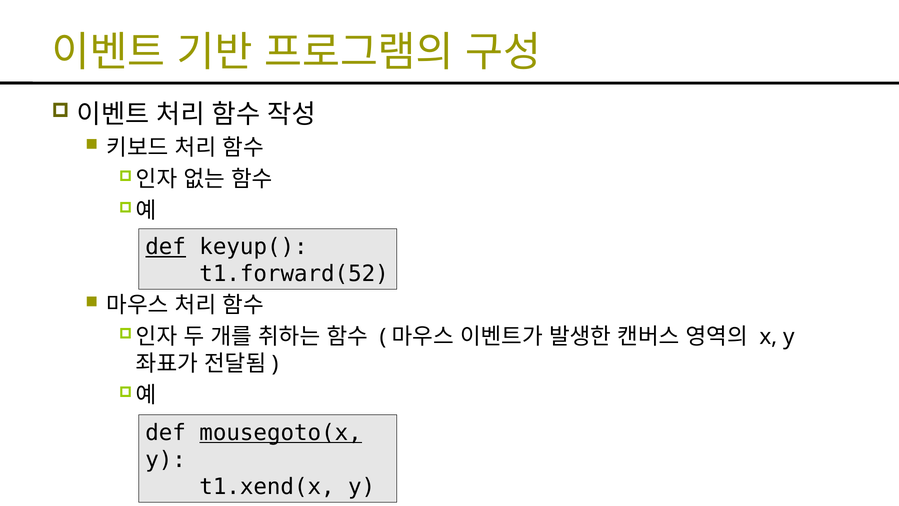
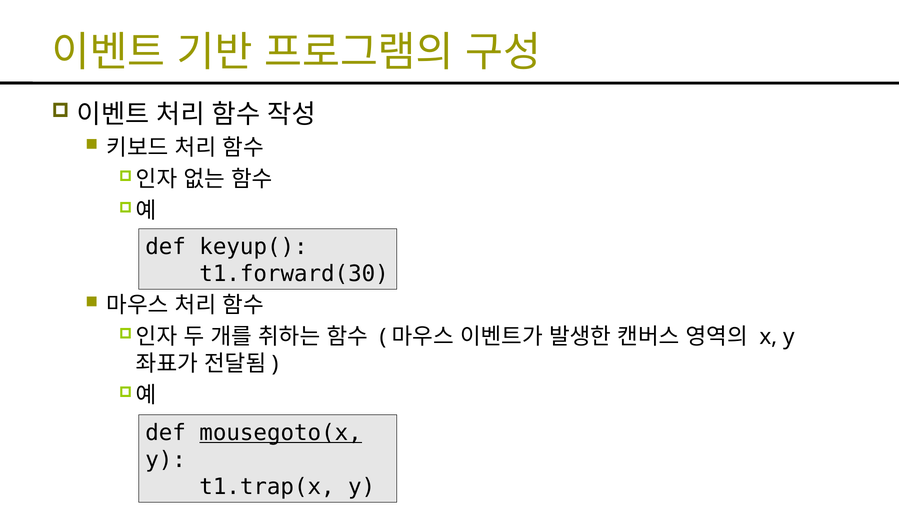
def underline: present -> none (166, 247)
t1.forward(52: t1.forward(52 -> t1.forward(30 (294, 274)
t1.xend(x: t1.xend(x -> t1.trap(x (267, 487)
